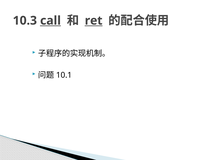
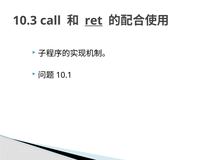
call underline: present -> none (50, 21)
